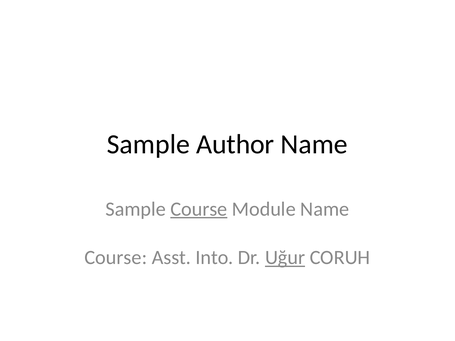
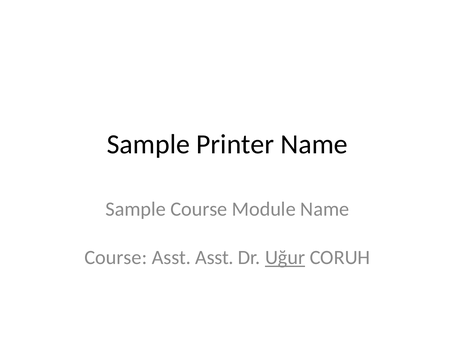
Author: Author -> Printer (235, 145)
Course underline: present -> none (199, 209)
Asst Into: Into -> Asst (214, 258)
